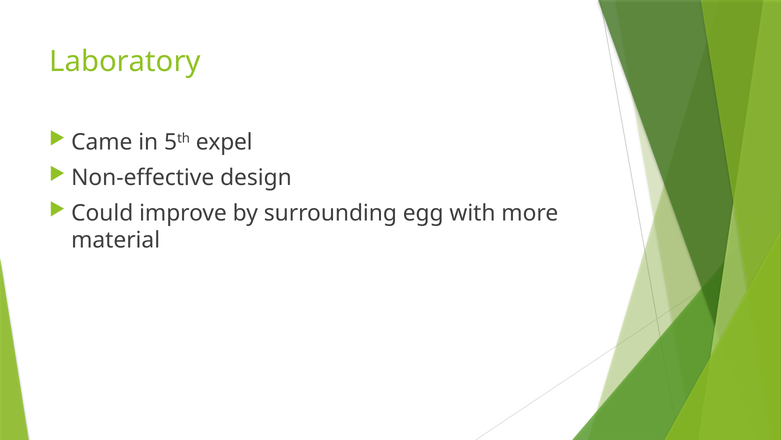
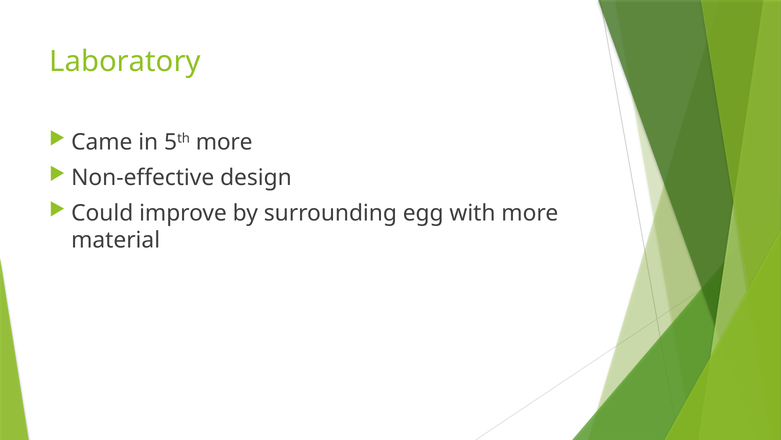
5th expel: expel -> more (224, 142)
